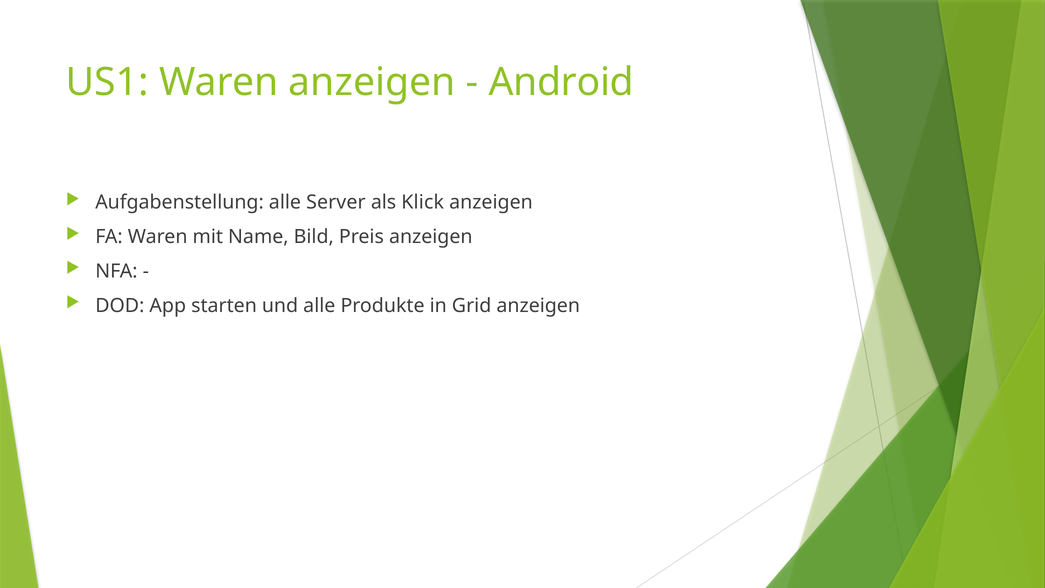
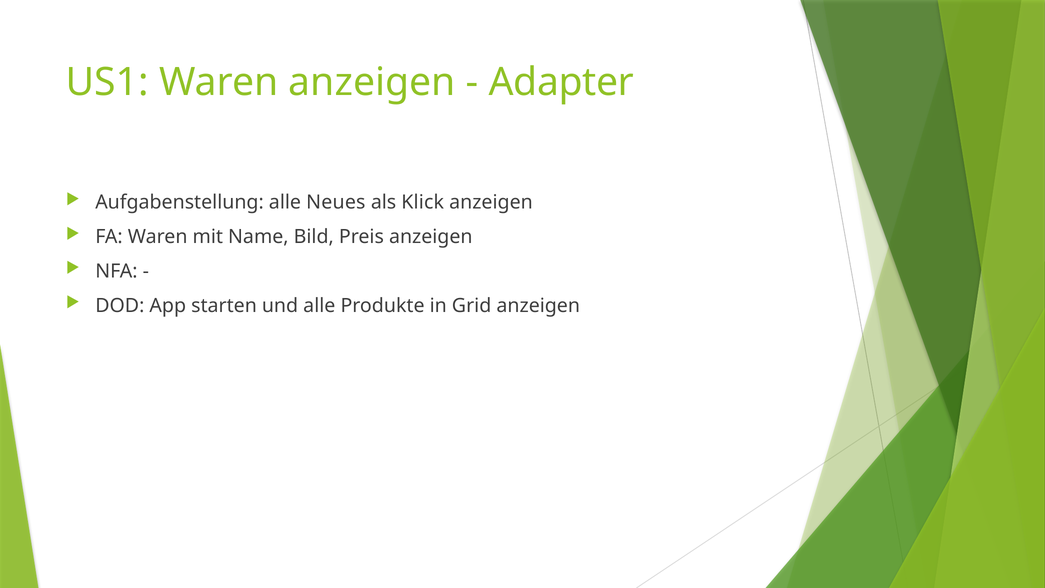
Android: Android -> Adapter (561, 82)
Server: Server -> Neues (336, 202)
